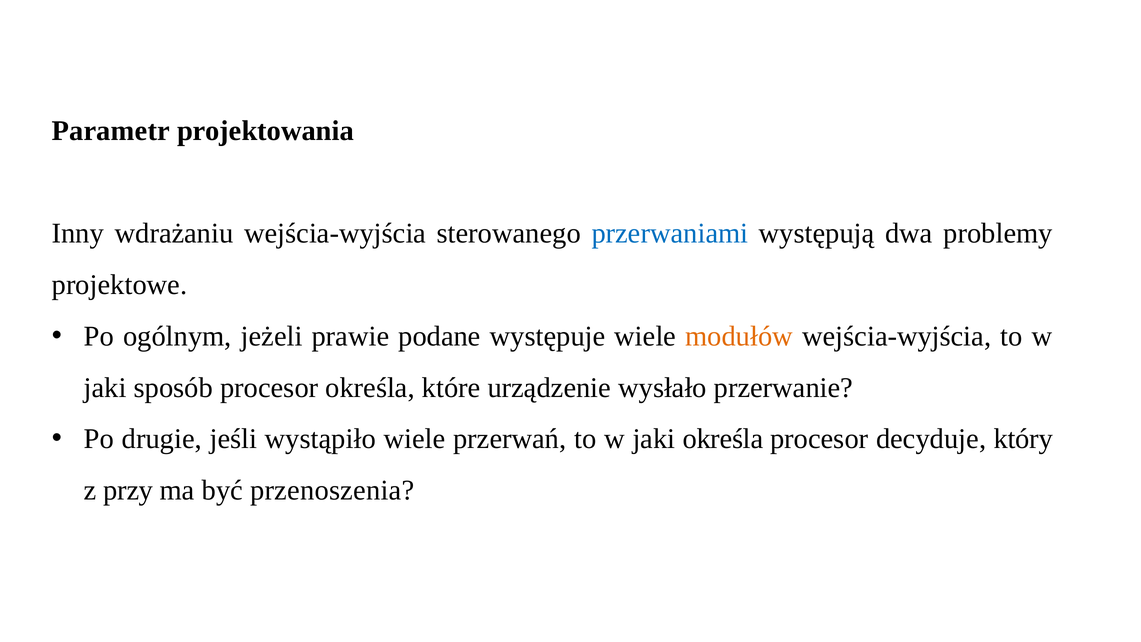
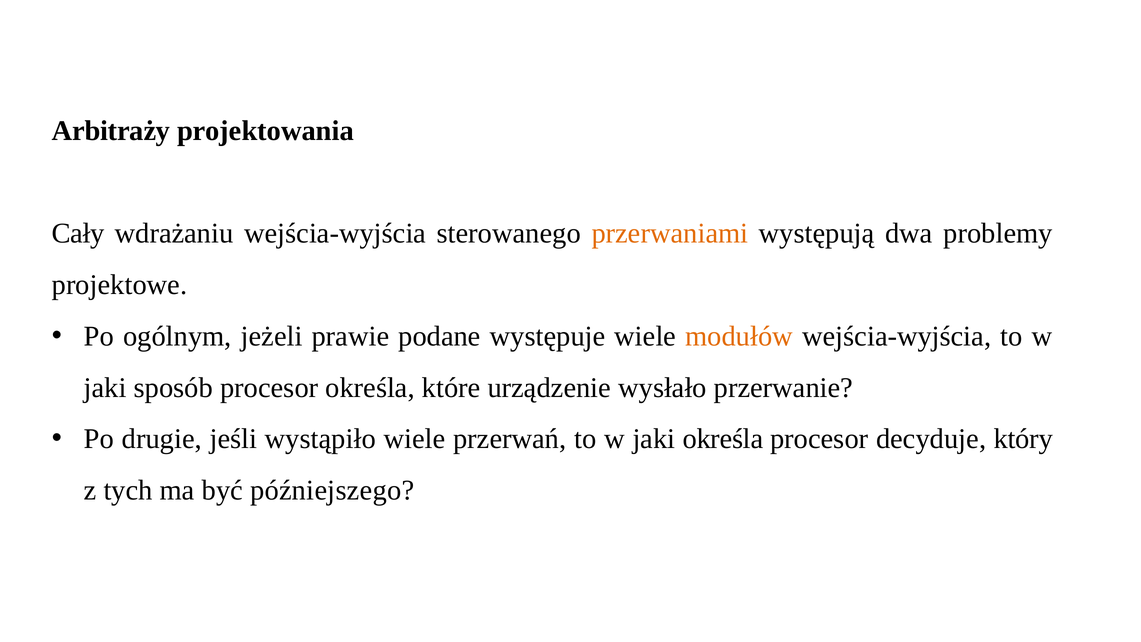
Parametr: Parametr -> Arbitraży (111, 131)
Inny: Inny -> Cały (78, 233)
przerwaniami colour: blue -> orange (670, 233)
przy: przy -> tych (128, 490)
przenoszenia: przenoszenia -> późniejszego (332, 490)
